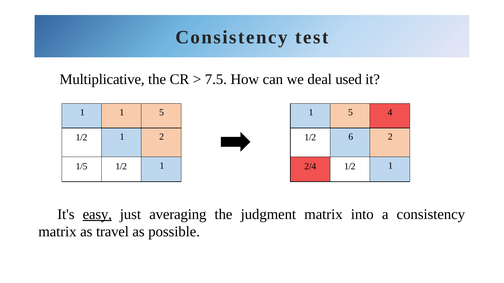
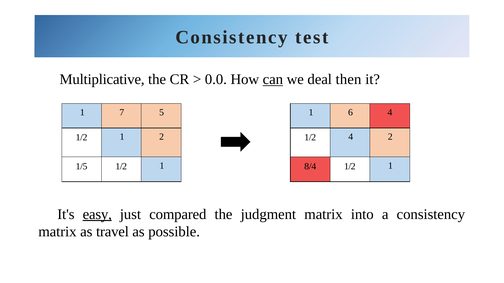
7.5: 7.5 -> 0.0 (216, 79)
can underline: none -> present (273, 79)
used: used -> then (349, 79)
1: 1 -> 7 (122, 113)
5: 5 -> 6 (350, 113)
1/2 6: 6 -> 4 (351, 137)
2/4: 2/4 -> 8/4 (310, 167)
averaging: averaging -> compared (178, 215)
